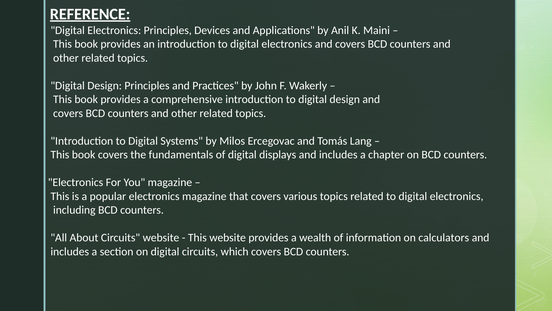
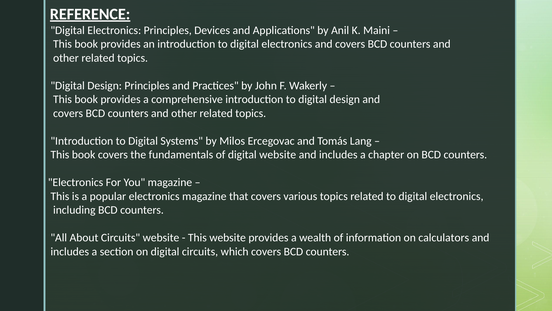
digital displays: displays -> website (278, 155)
